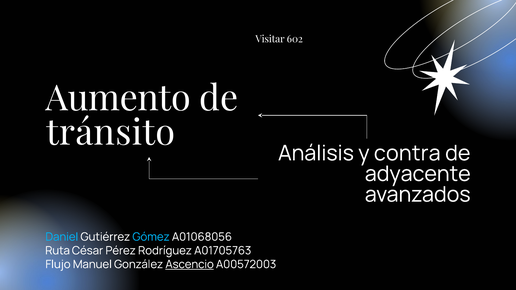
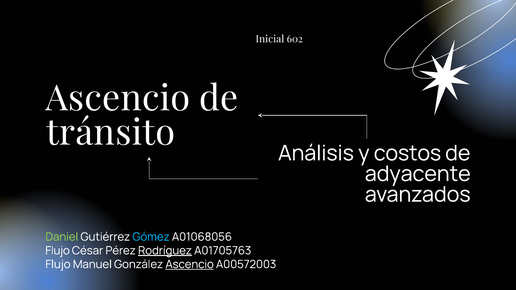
Visitar: Visitar -> Inicial (270, 39)
Aumento: Aumento -> Ascencio (118, 99)
contra: contra -> costos (407, 153)
Daniel colour: light blue -> light green (62, 237)
Ruta: Ruta -> Flujo (58, 251)
Rodríguez underline: none -> present (165, 251)
